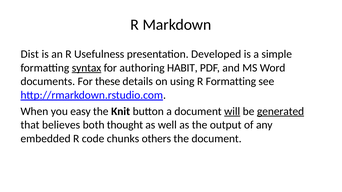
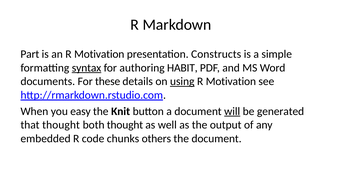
Dist: Dist -> Part (30, 54)
an R Usefulness: Usefulness -> Motivation (99, 54)
Developed: Developed -> Constructs (216, 54)
using underline: none -> present (182, 82)
Formatting: Formatting -> Motivation (231, 82)
generated underline: present -> none (281, 111)
that believes: believes -> thought (61, 125)
